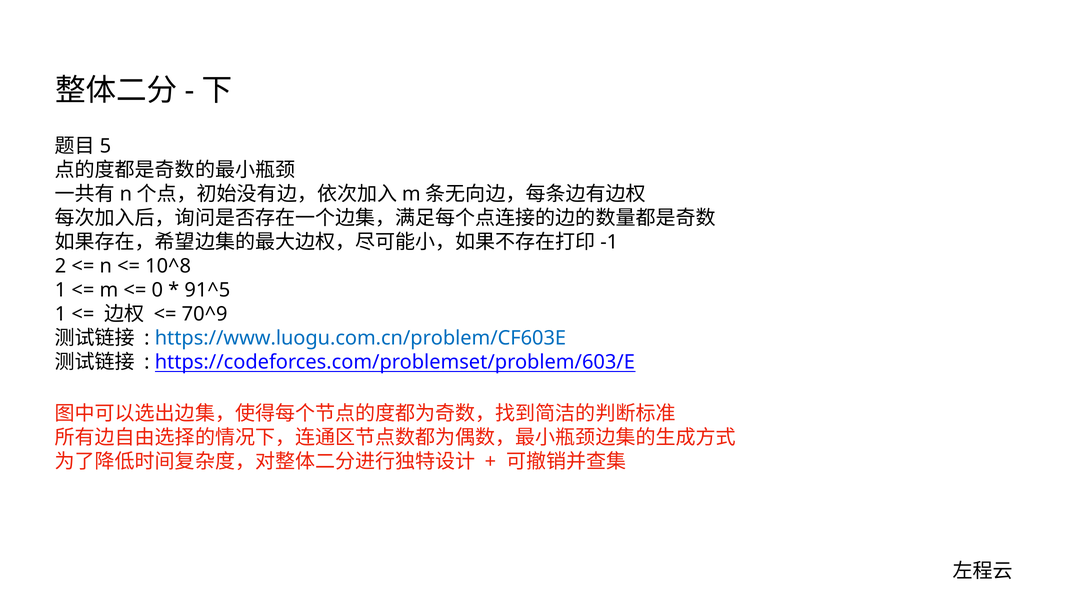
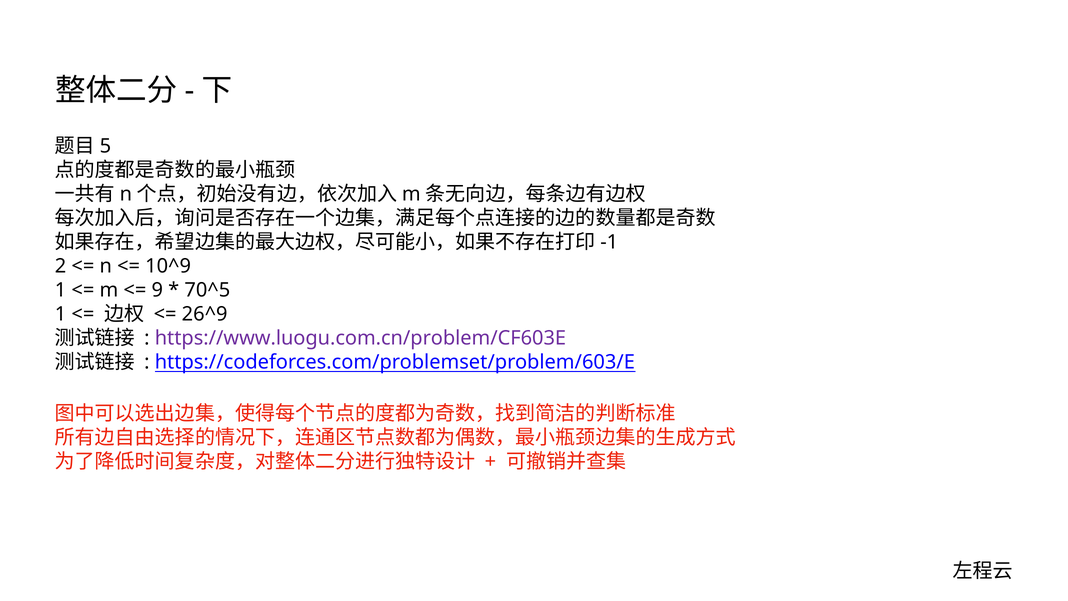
10^8: 10^8 -> 10^9 (168, 266)
0: 0 -> 9 (157, 290)
91^5: 91^5 -> 70^5 (207, 290)
70^9: 70^9 -> 26^9 (205, 314)
https://www.luogu.com.cn/problem/CF603E colour: blue -> purple (360, 338)
